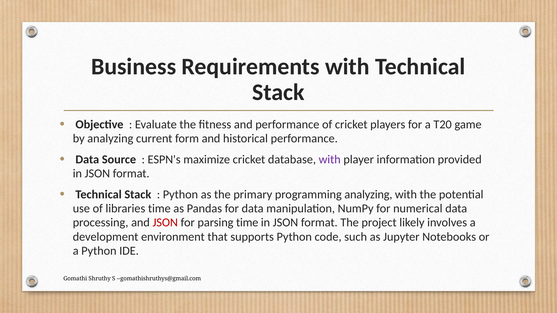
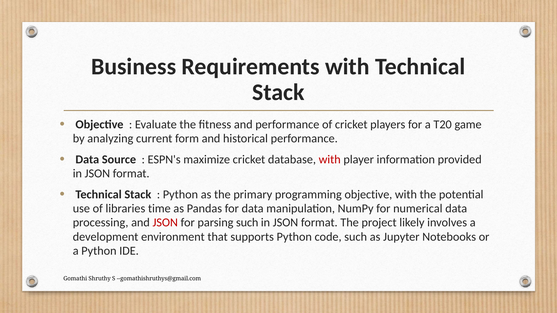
with colour: purple -> red (330, 160)
programming analyzing: analyzing -> objective (368, 195)
parsing time: time -> such (247, 223)
